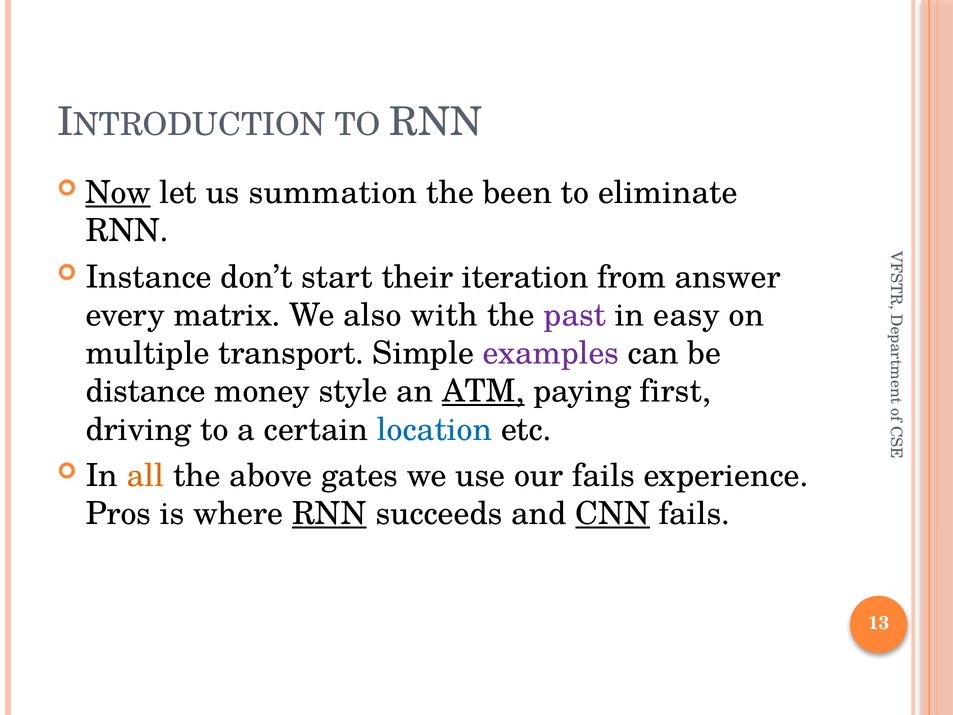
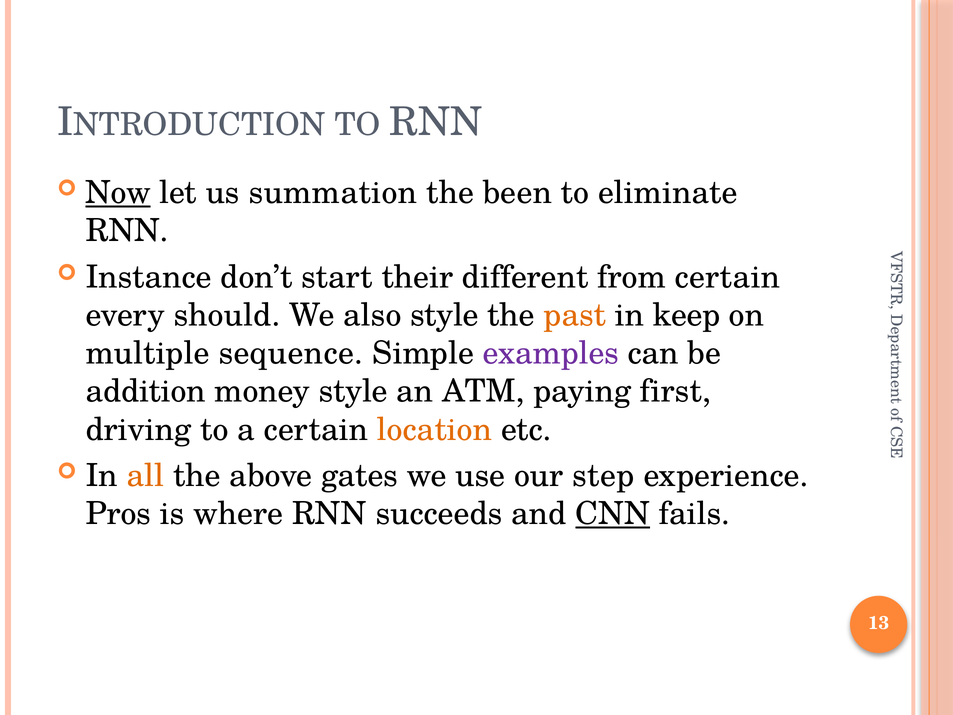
iteration: iteration -> different (525, 277)
from answer: answer -> certain (728, 277)
matrix: matrix -> should (227, 315)
also with: with -> style (444, 315)
past colour: purple -> orange (575, 315)
easy: easy -> keep (687, 315)
transport: transport -> sequence (291, 353)
distance: distance -> addition (146, 391)
ATM underline: present -> none (483, 391)
location colour: blue -> orange (435, 429)
our fails: fails -> step (603, 476)
RNN underline: present -> none (329, 514)
